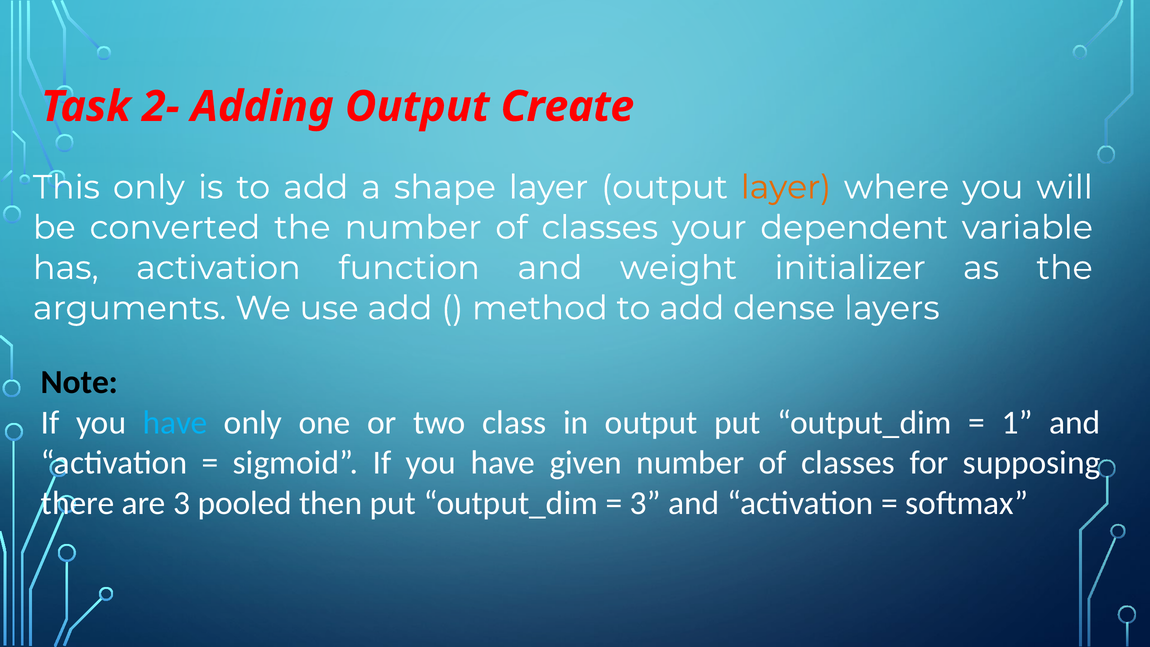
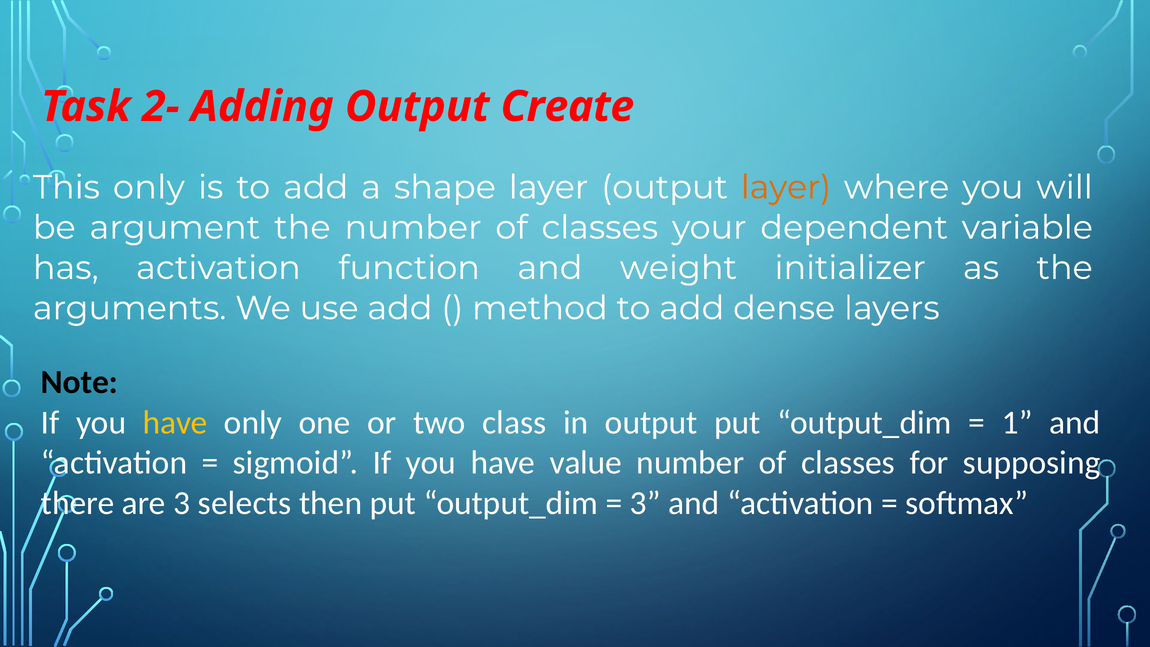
converted: converted -> argument (175, 228)
have colour: light blue -> yellow (175, 423)
given: given -> value (586, 463)
pooled: pooled -> selects (245, 503)
